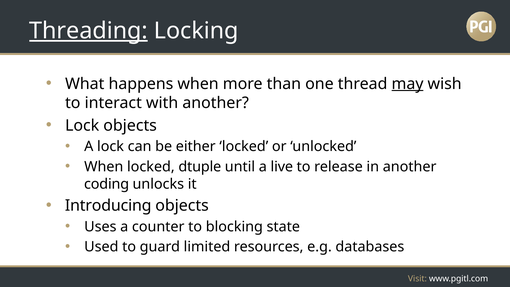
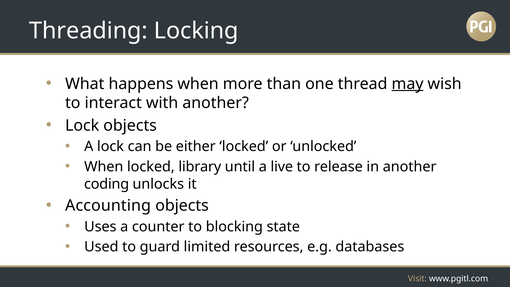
Threading underline: present -> none (89, 31)
dtuple: dtuple -> library (200, 167)
Introducing: Introducing -> Accounting (108, 206)
